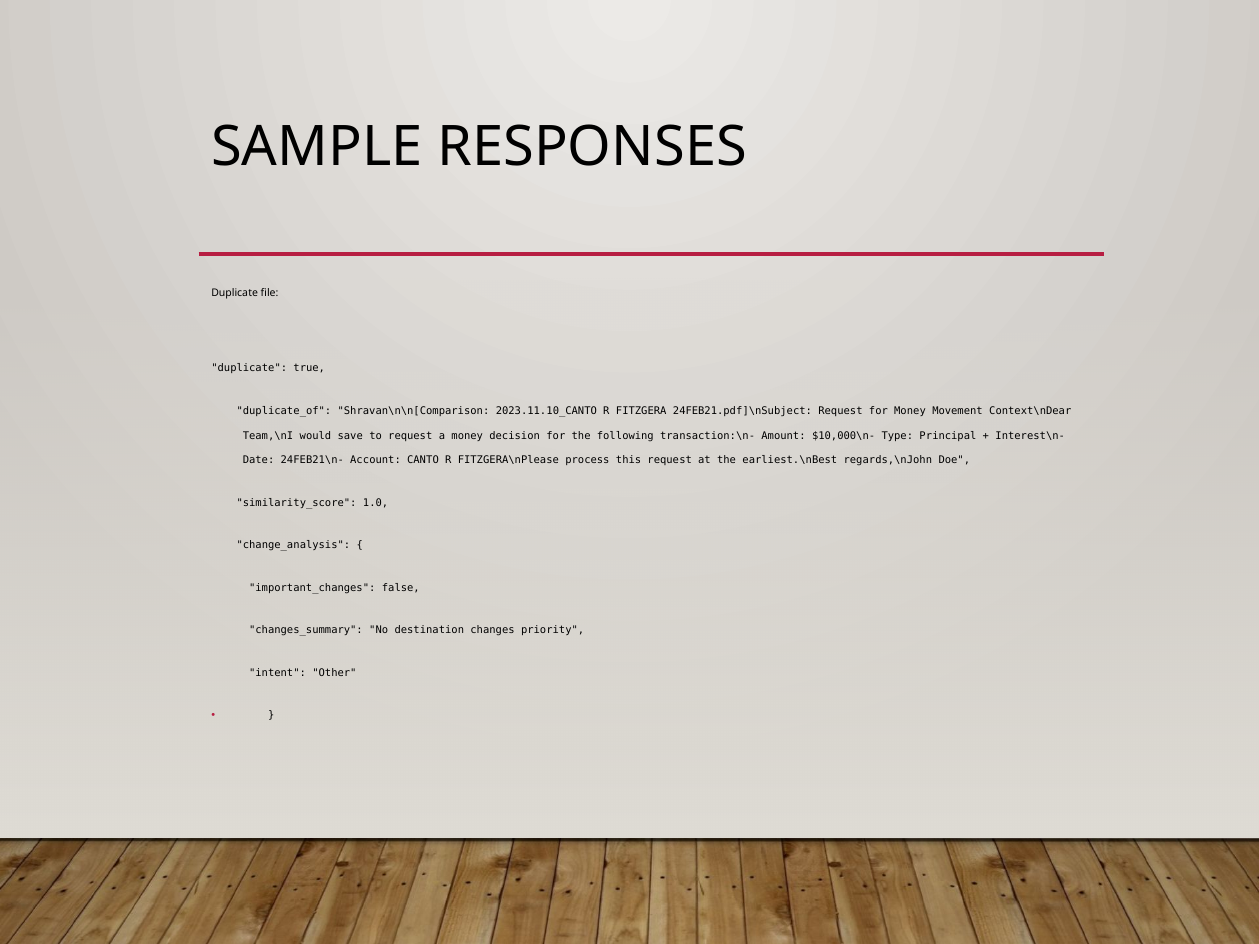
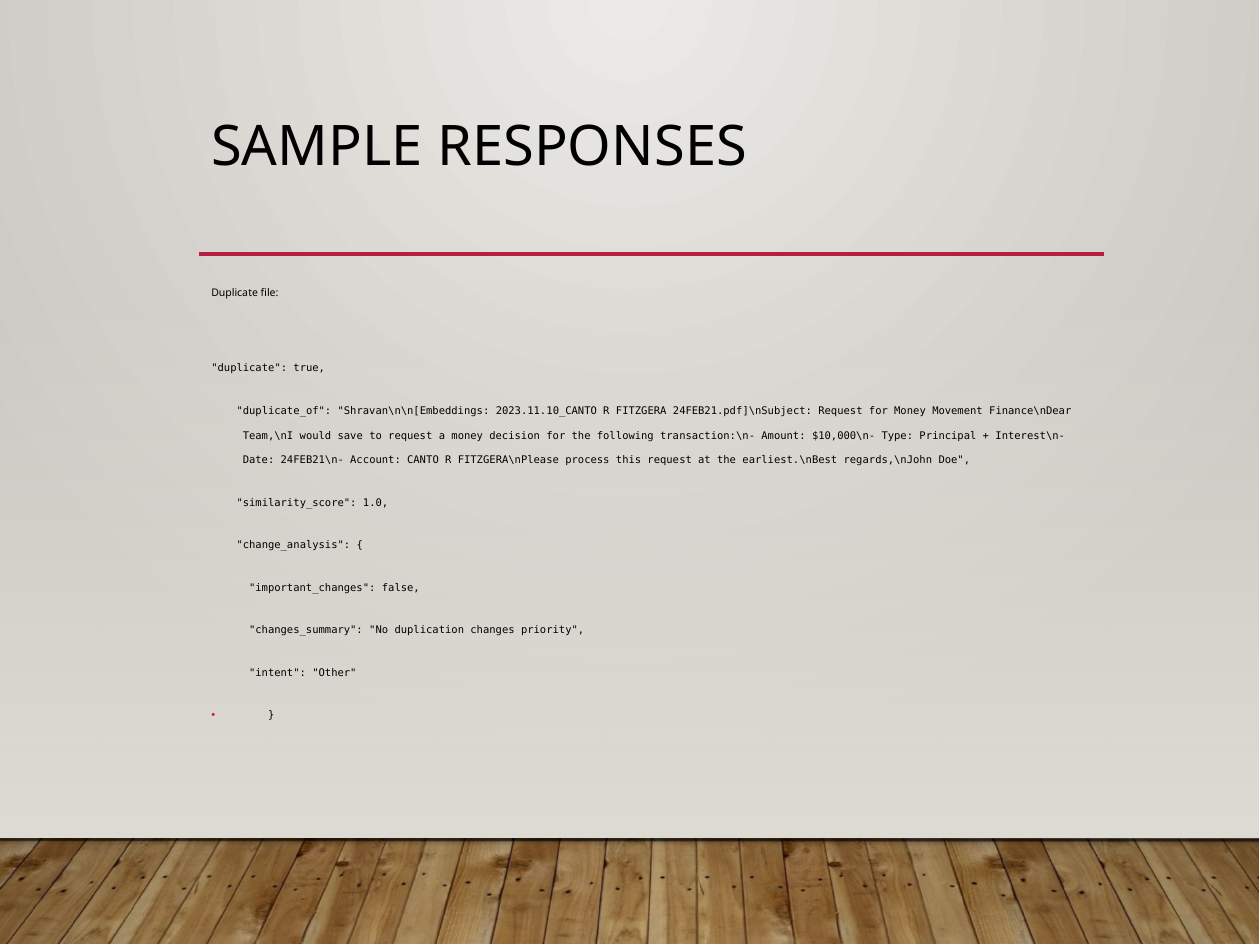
Shravan\n\n[Comparison: Shravan\n\n[Comparison -> Shravan\n\n[Embeddings (413, 411)
Context\nDear: Context\nDear -> Finance\nDear (1030, 411)
destination: destination -> duplication (429, 630)
